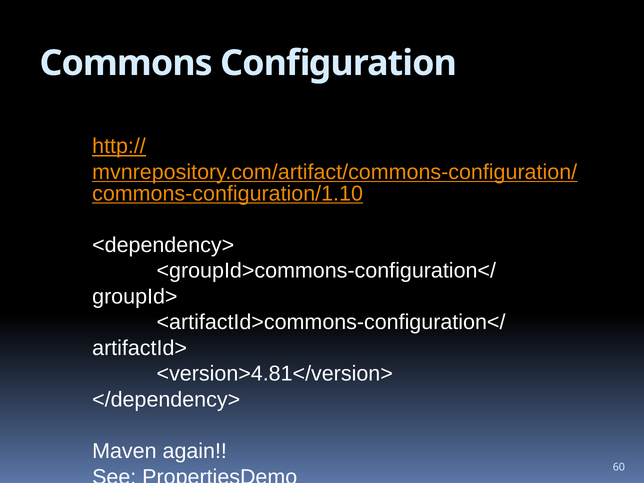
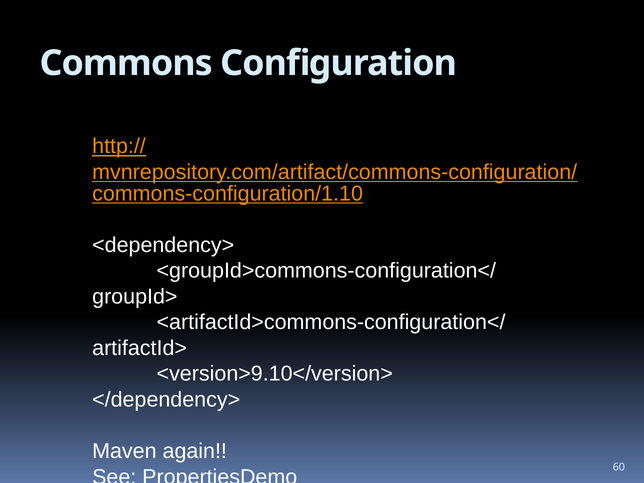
<version>4.81</version>: <version>4.81</version> -> <version>9.10</version> (275, 374)
